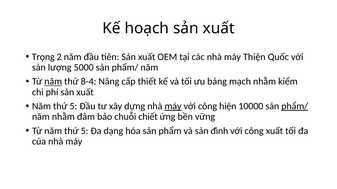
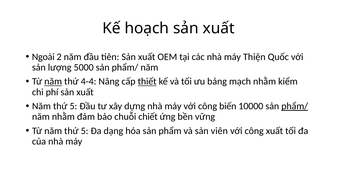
Trọng: Trọng -> Ngoài (43, 57)
8-4: 8-4 -> 4-4 (89, 82)
thiết underline: none -> present (147, 82)
máy underline: present -> none (173, 106)
hiện: hiện -> biến (228, 106)
đình: đình -> viên (219, 131)
